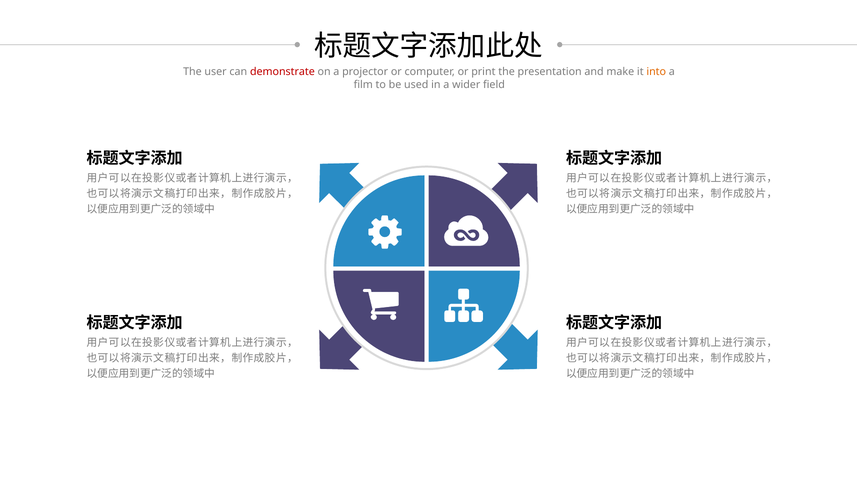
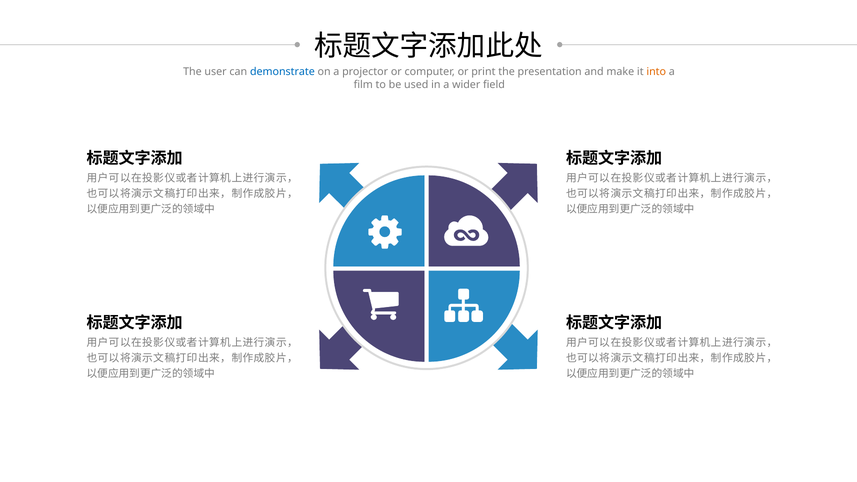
demonstrate colour: red -> blue (282, 72)
